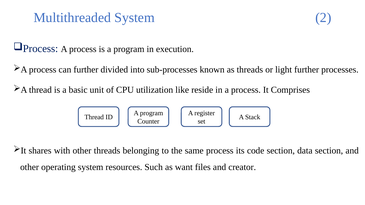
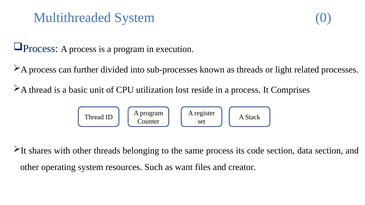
2: 2 -> 0 (323, 17)
light further: further -> related (307, 70)
like: like -> lost (182, 90)
